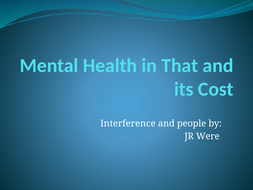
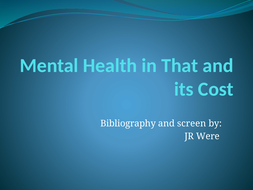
Interference: Interference -> Bibliography (128, 123)
people: people -> screen (192, 123)
